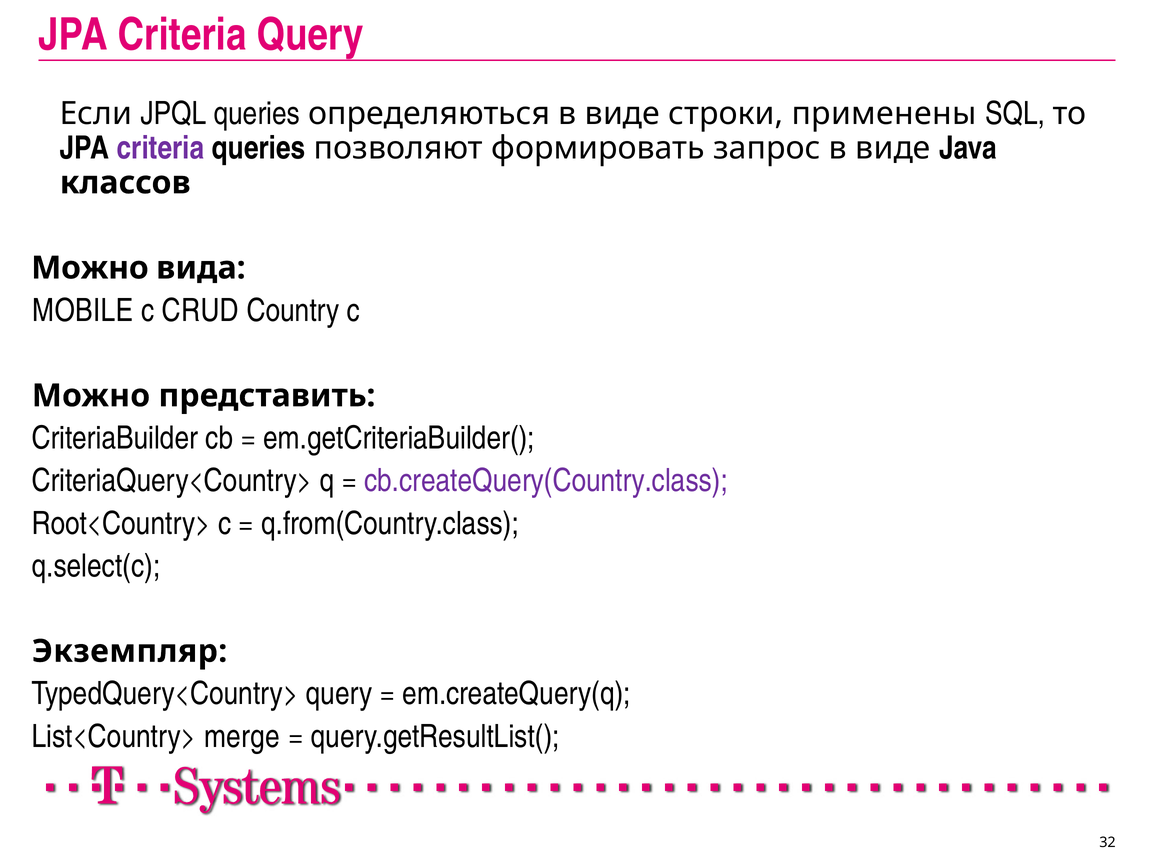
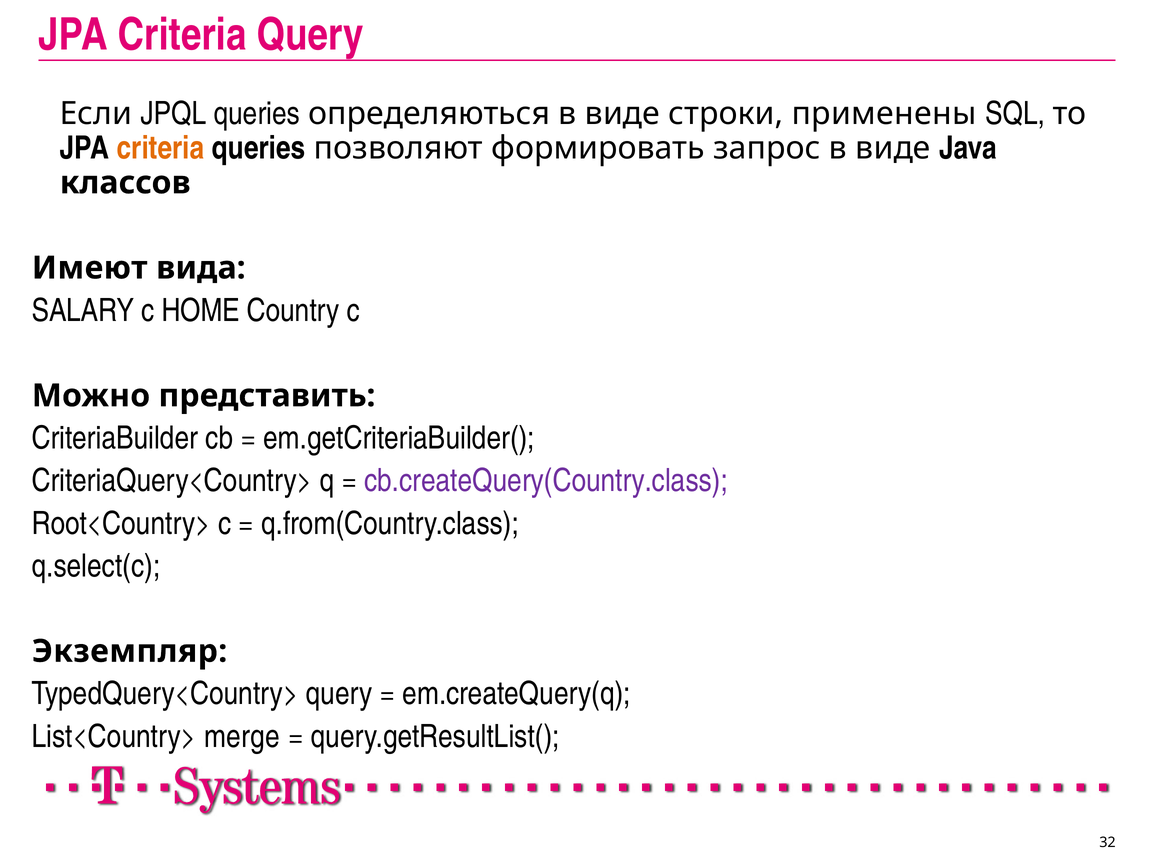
criteria colour: purple -> orange (161, 148)
Можно: Можно -> Имеют (90, 268)
MOBILE: MOBILE -> SALARY (83, 311)
CRUD: CRUD -> HOME (201, 311)
